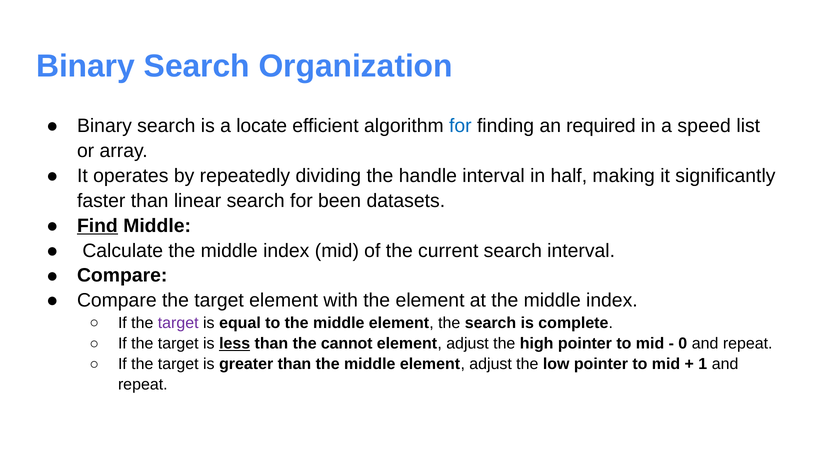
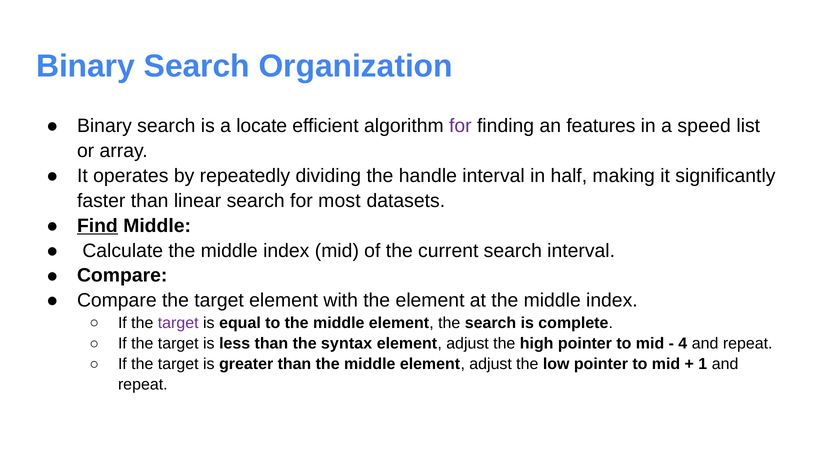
for colour: blue -> purple (460, 126)
required: required -> features (601, 126)
been: been -> most (339, 201)
less underline: present -> none (235, 343)
cannot: cannot -> syntax (347, 343)
0: 0 -> 4 (683, 343)
